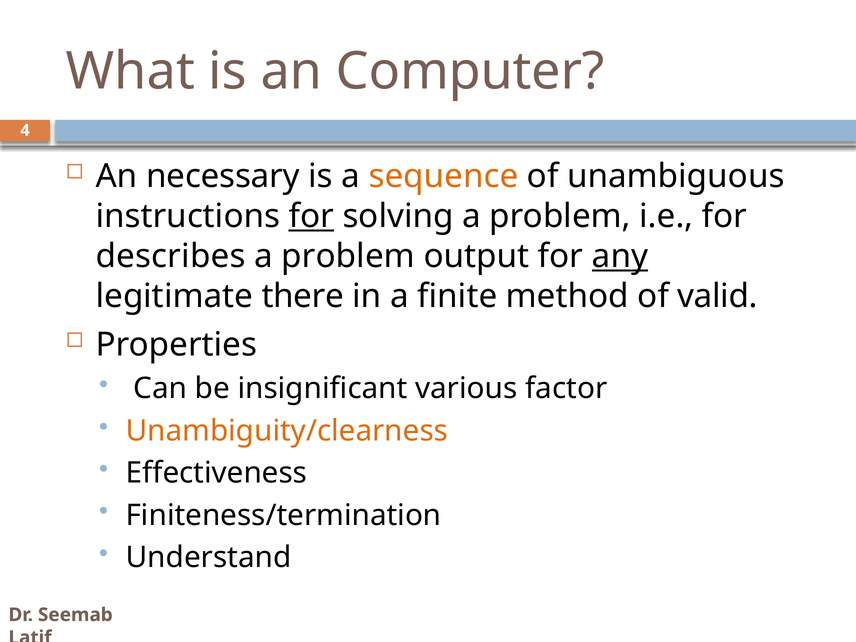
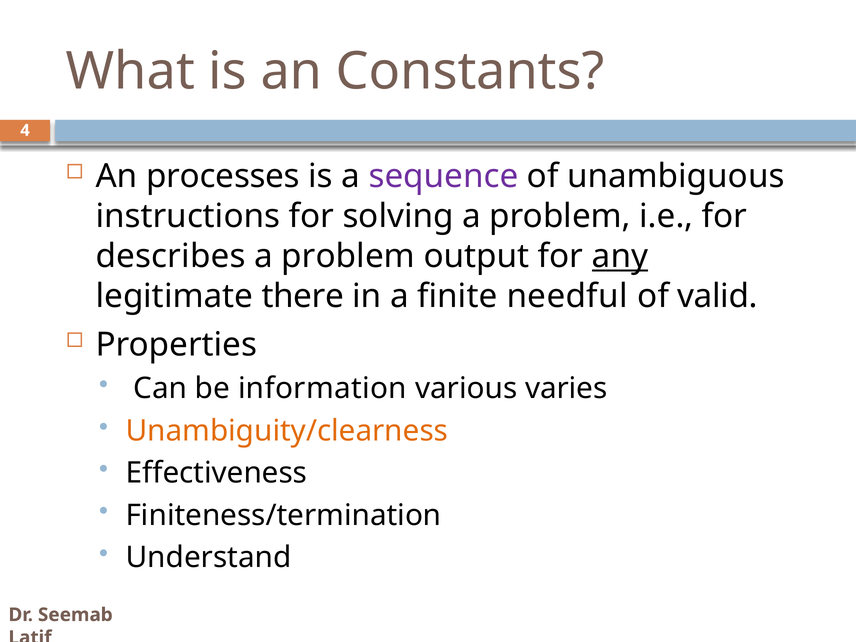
Computer: Computer -> Constants (470, 71)
necessary: necessary -> processes (223, 176)
sequence colour: orange -> purple (444, 176)
for underline: present -> none (311, 216)
method: method -> needful (567, 296)
insignificant: insignificant -> information (322, 389)
factor: factor -> varies (566, 389)
